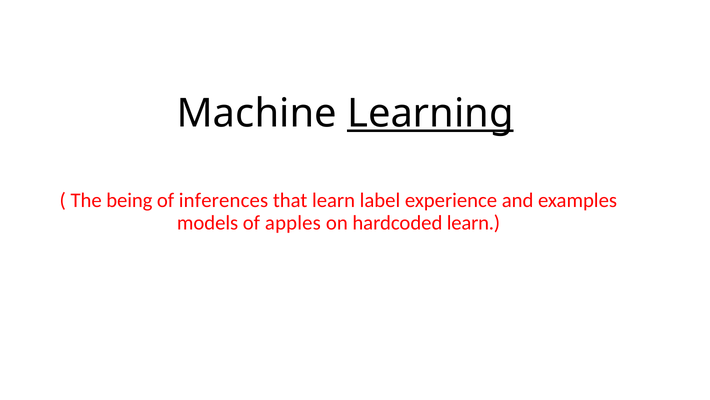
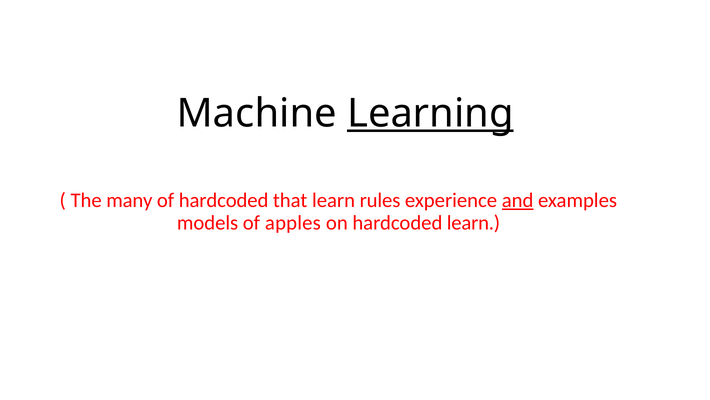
being: being -> many (129, 200)
of inferences: inferences -> hardcoded (224, 200)
label: label -> rules (380, 200)
and underline: none -> present (518, 200)
